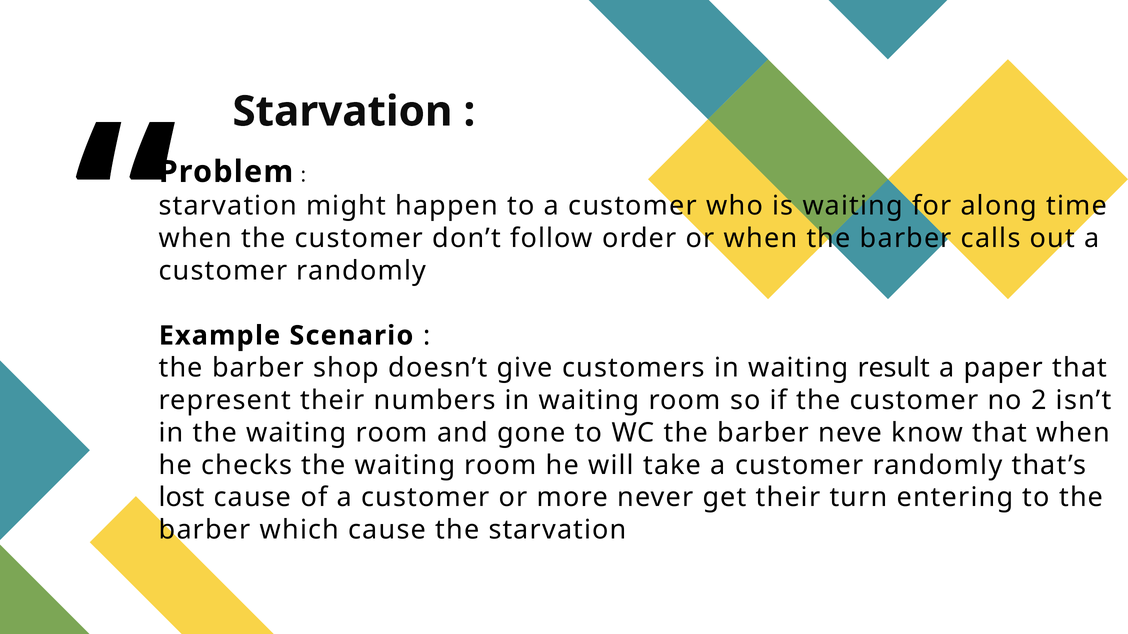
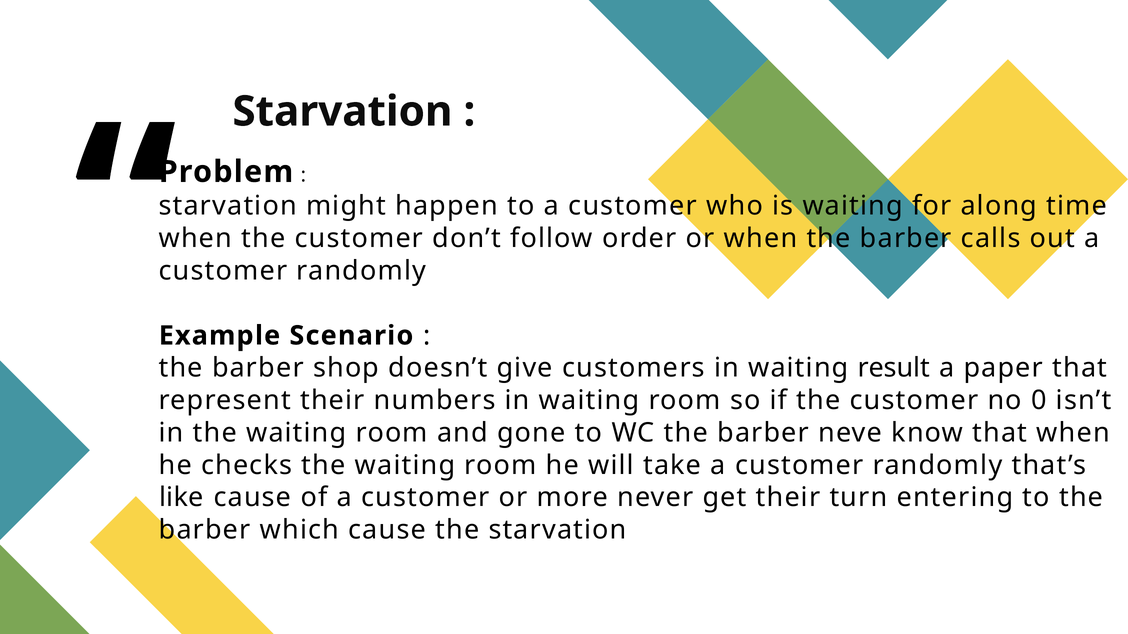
2: 2 -> 0 (1039, 401)
lost: lost -> like (181, 498)
